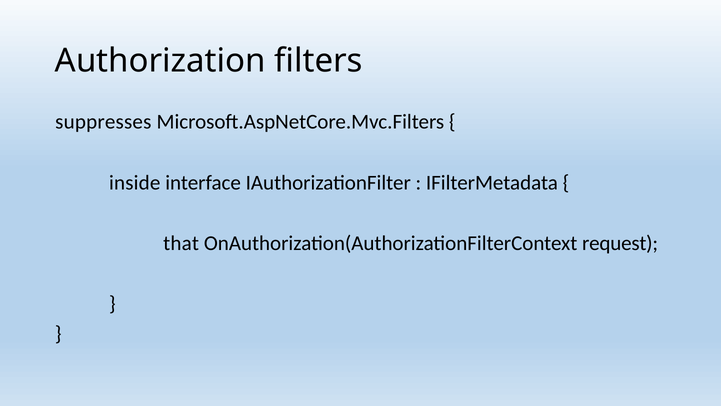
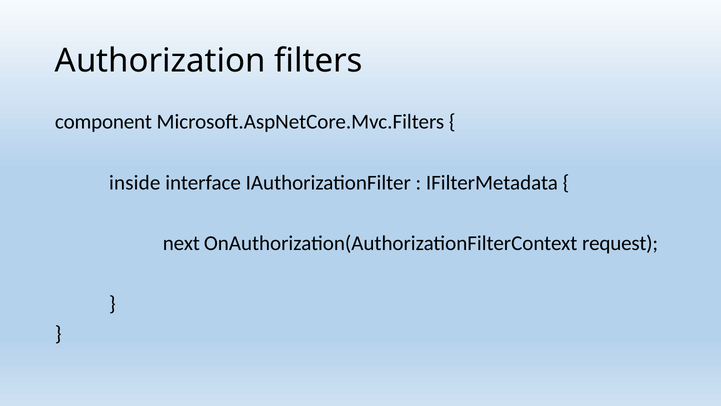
suppresses: suppresses -> component (103, 122)
that: that -> next (181, 243)
